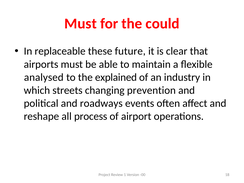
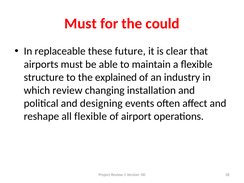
analysed: analysed -> structure (44, 77)
which streets: streets -> review (67, 90)
prevention: prevention -> installation (151, 90)
roadways: roadways -> designing (101, 103)
all process: process -> flexible (91, 116)
